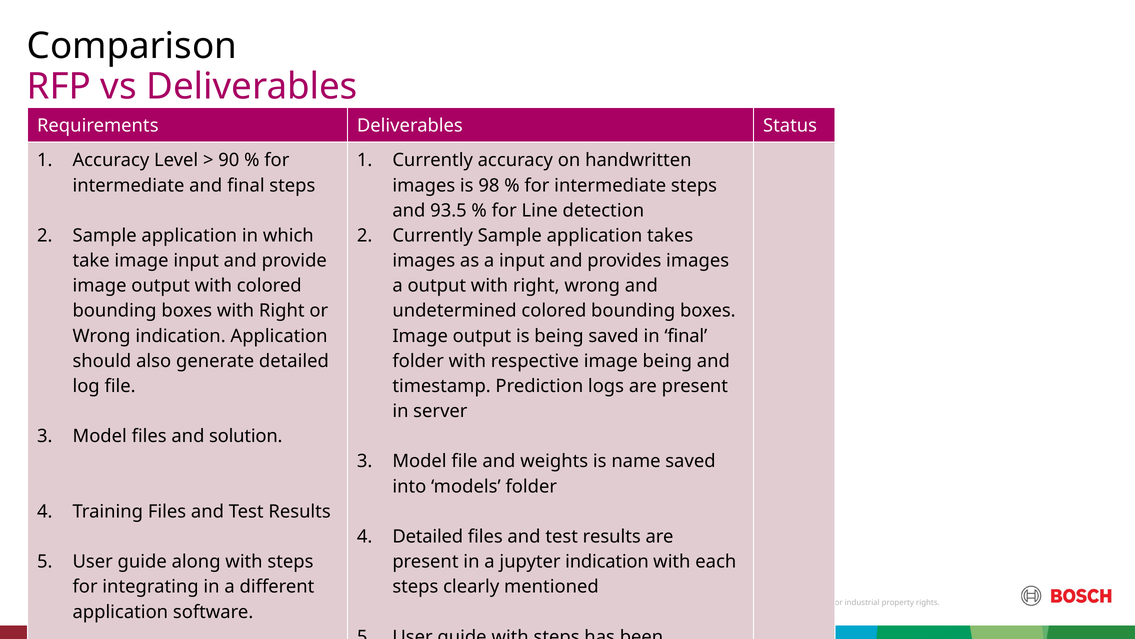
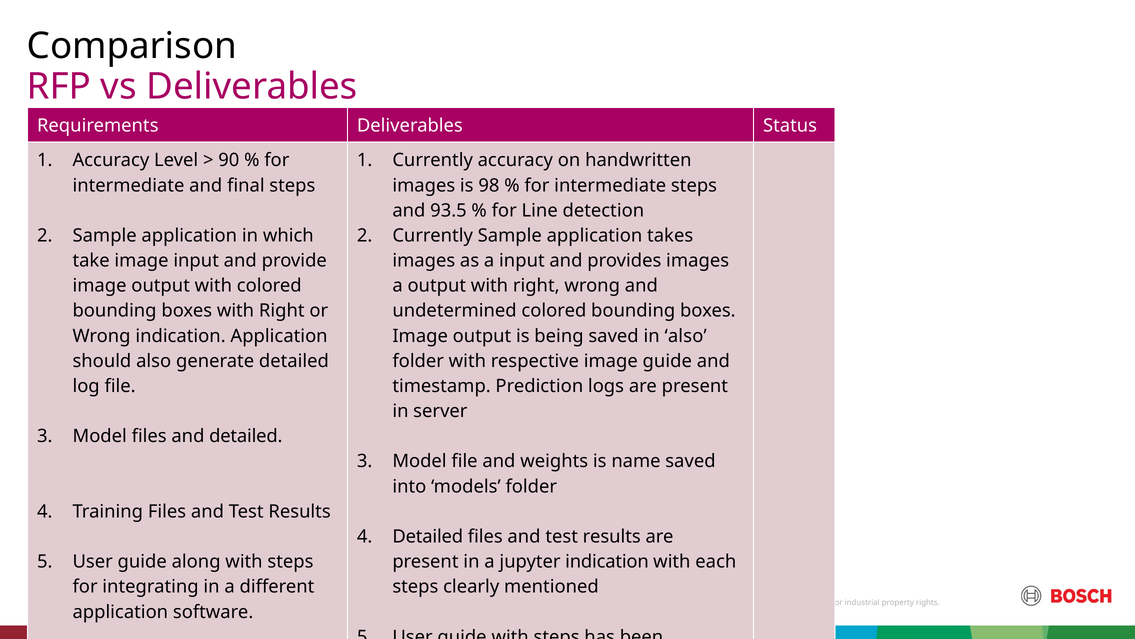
in final: final -> also (686, 336)
image being: being -> guide (667, 361)
and solution: solution -> detailed (246, 436)
